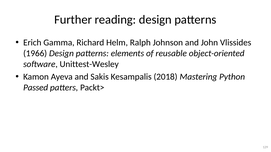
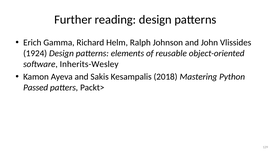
1966: 1966 -> 1924 (35, 53)
Unittest-Wesley: Unittest-Wesley -> Inherits-Wesley (89, 64)
